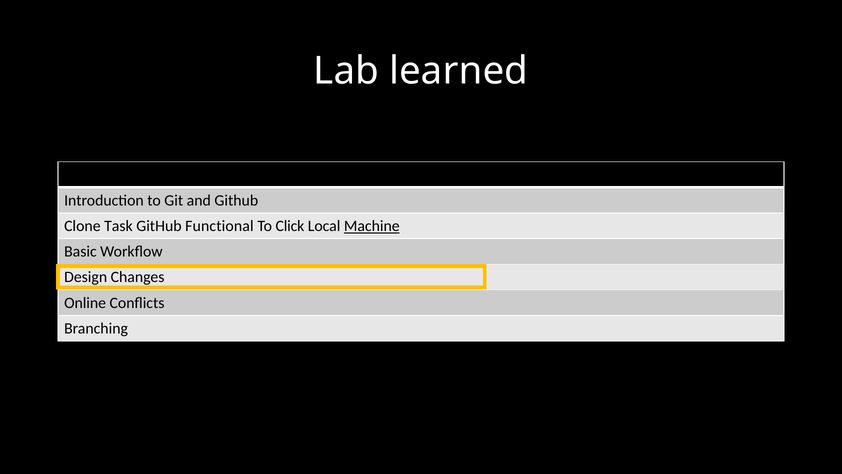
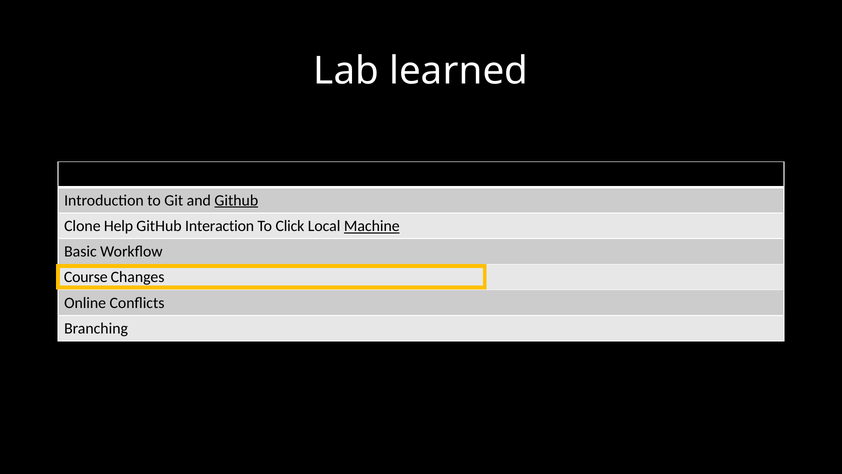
Github underline: none -> present (236, 200)
Task: Task -> Help (119, 226)
Functional: Functional -> Interaction (220, 226)
Design: Design -> Course (86, 277)
